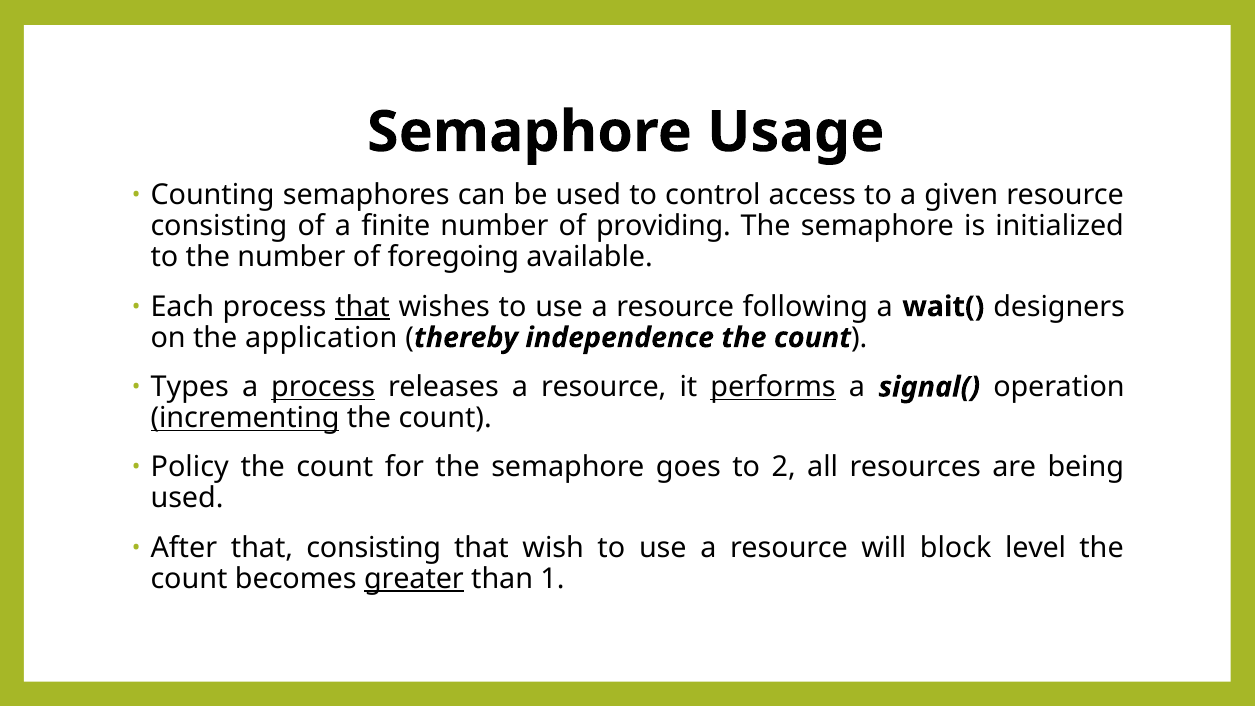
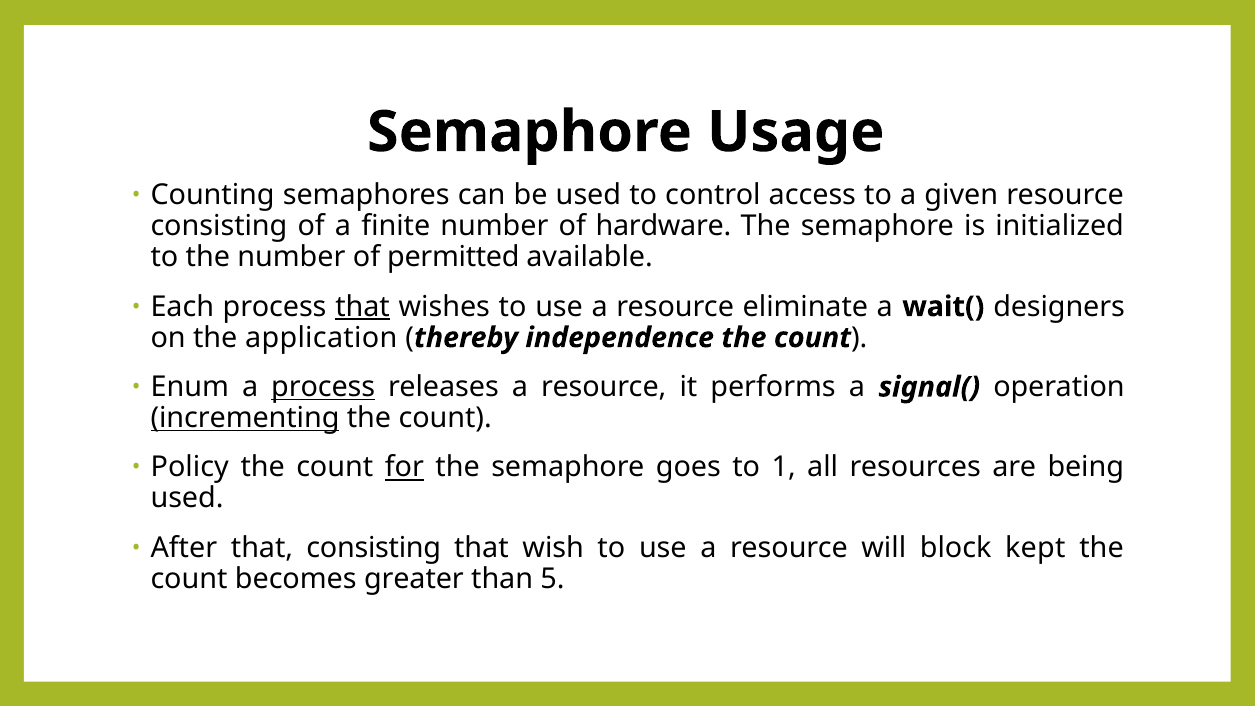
providing: providing -> hardware (663, 226)
foregoing: foregoing -> permitted (453, 257)
following: following -> eliminate (805, 307)
Types: Types -> Enum (190, 387)
performs underline: present -> none (773, 387)
for underline: none -> present (404, 467)
2: 2 -> 1 (784, 467)
level: level -> kept (1035, 548)
greater underline: present -> none (414, 579)
1: 1 -> 5 (553, 579)
